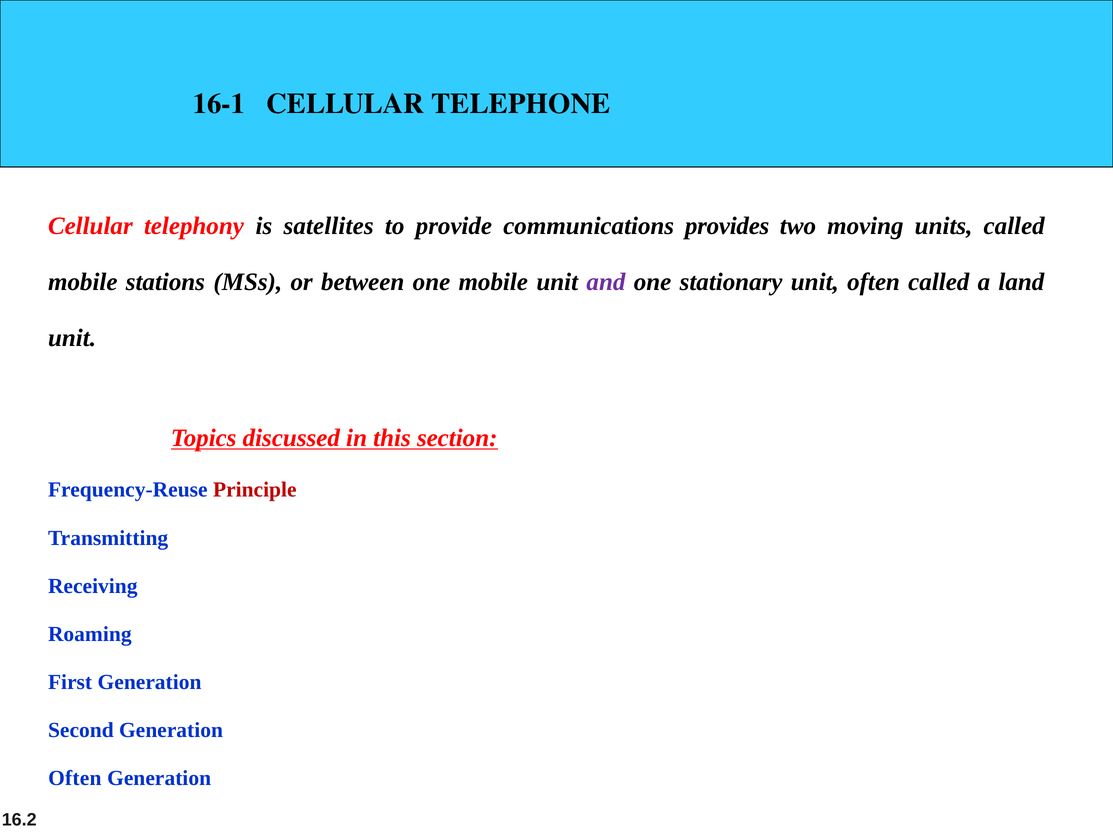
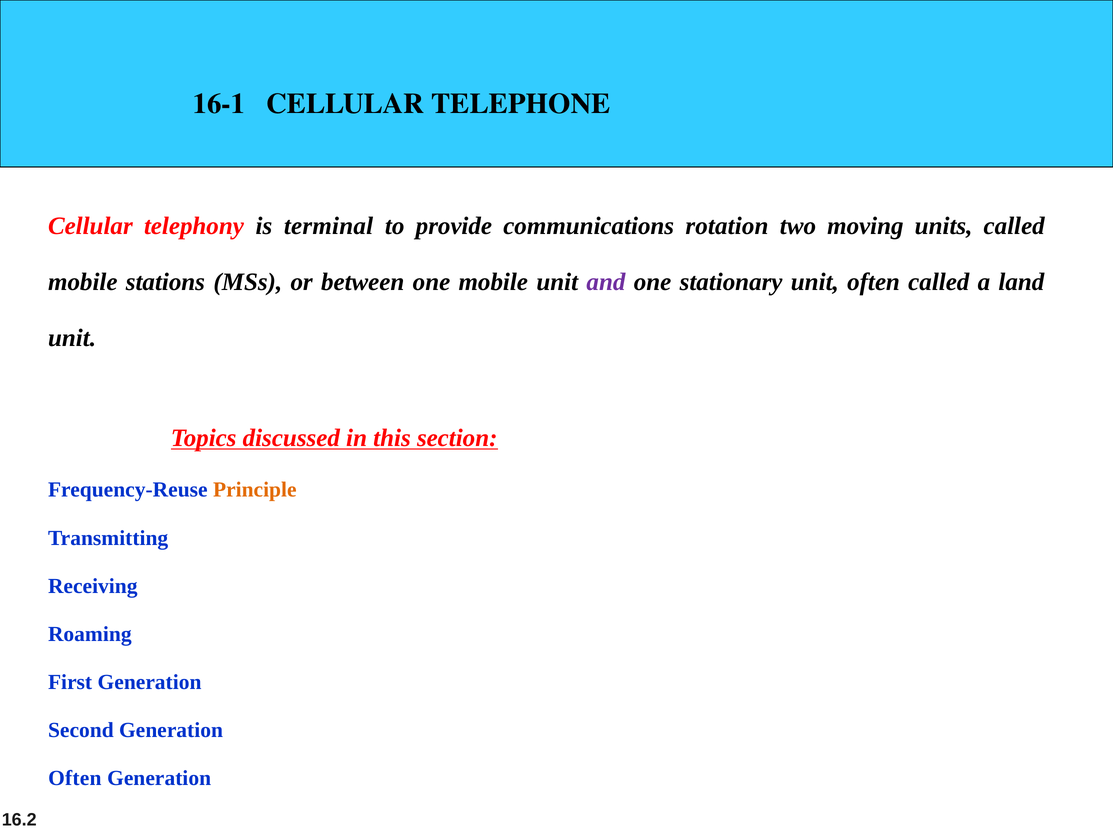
satellites: satellites -> terminal (329, 226)
provides: provides -> rotation (727, 226)
Principle colour: red -> orange (255, 490)
